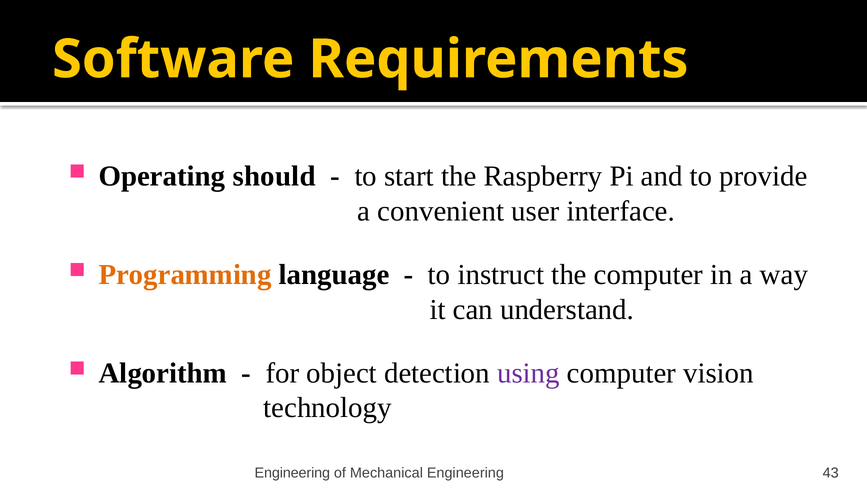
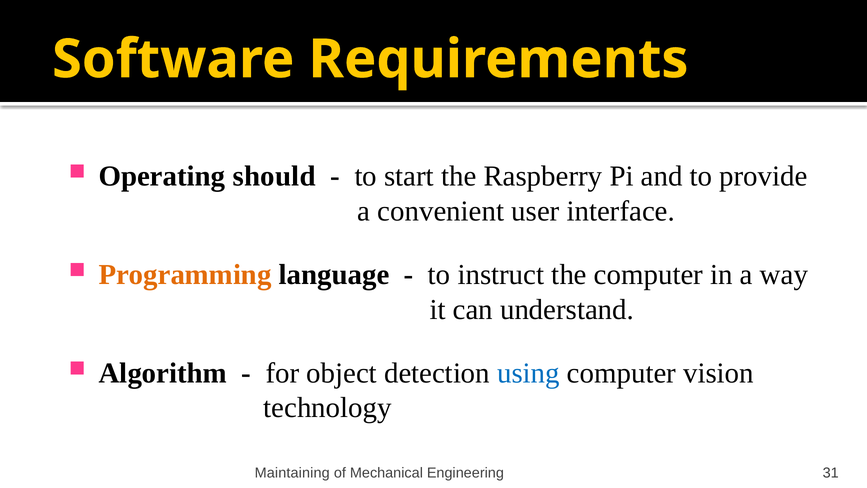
using colour: purple -> blue (528, 373)
Engineering: Engineering -> Maintaining (292, 472)
43: 43 -> 31 (831, 472)
